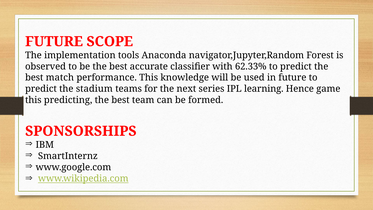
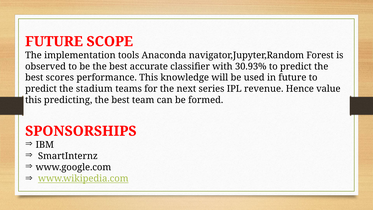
62.33%: 62.33% -> 30.93% (251, 66)
match: match -> scores (60, 78)
learning: learning -> revenue (264, 89)
game: game -> value (328, 89)
